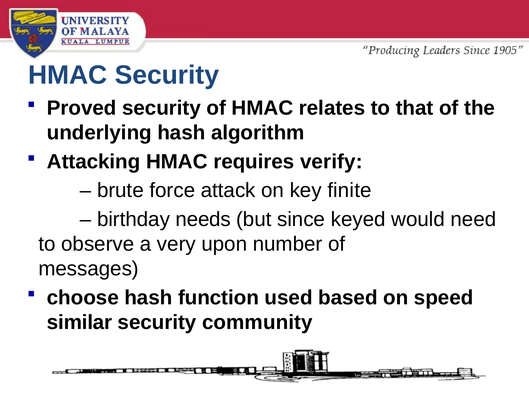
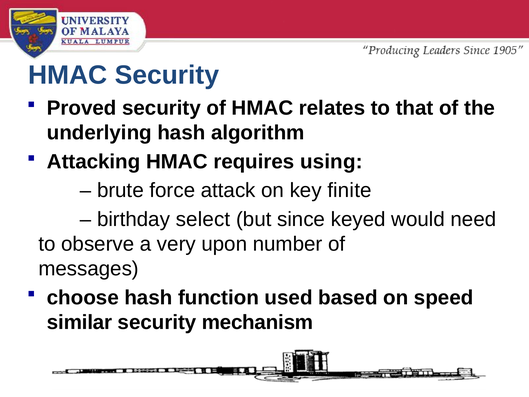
verify: verify -> using (331, 162)
needs: needs -> select (203, 219)
community: community -> mechanism (257, 322)
